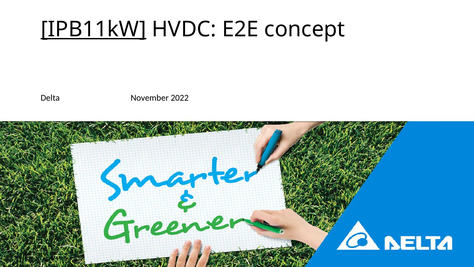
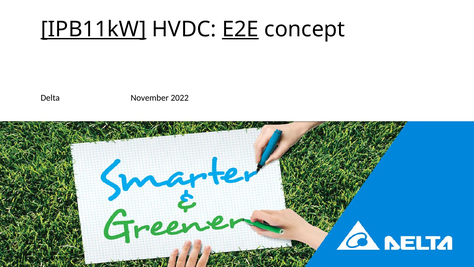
E2E underline: none -> present (240, 29)
